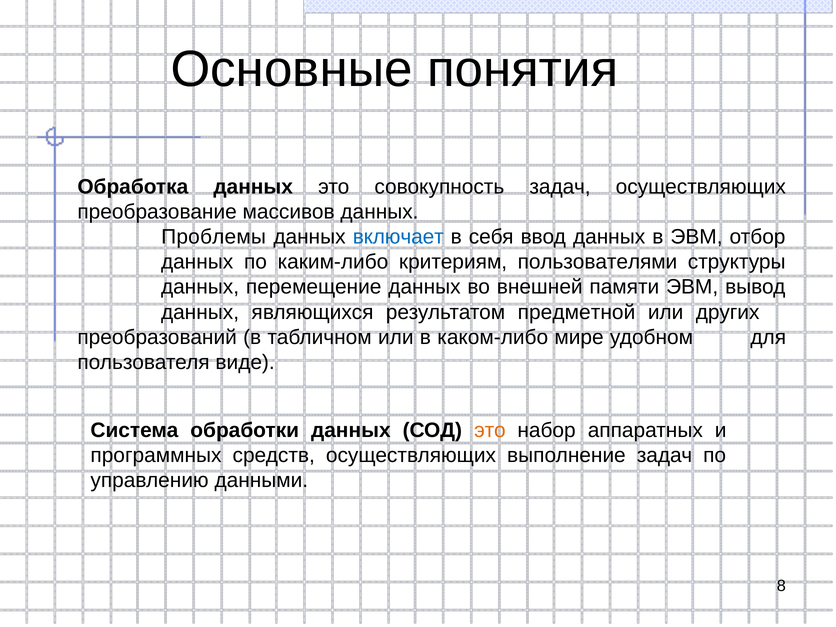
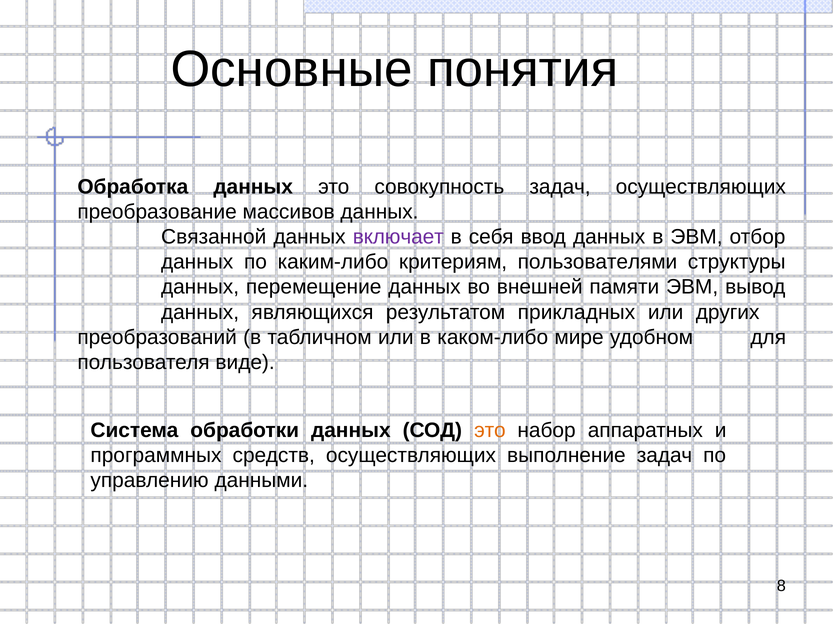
Проблемы: Проблемы -> Связанной (214, 237)
включает colour: blue -> purple (398, 237)
предметной: предметной -> прикладных (576, 312)
